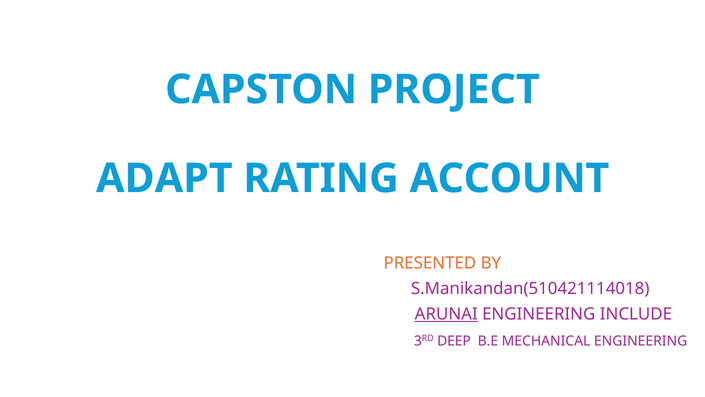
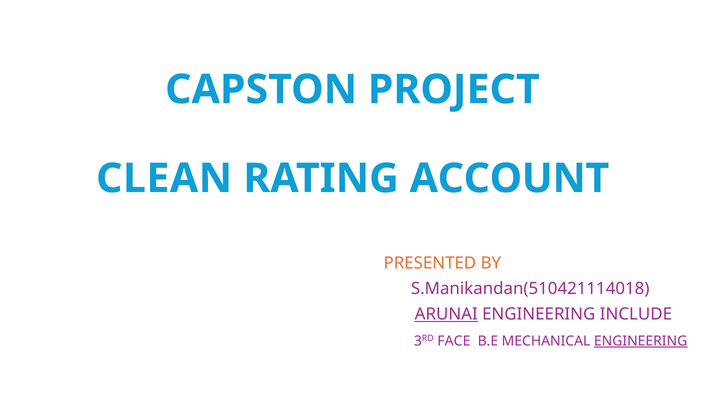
ADAPT: ADAPT -> CLEAN (164, 178)
DEEP: DEEP -> FACE (454, 341)
ENGINEERING underline: none -> present (641, 341)
